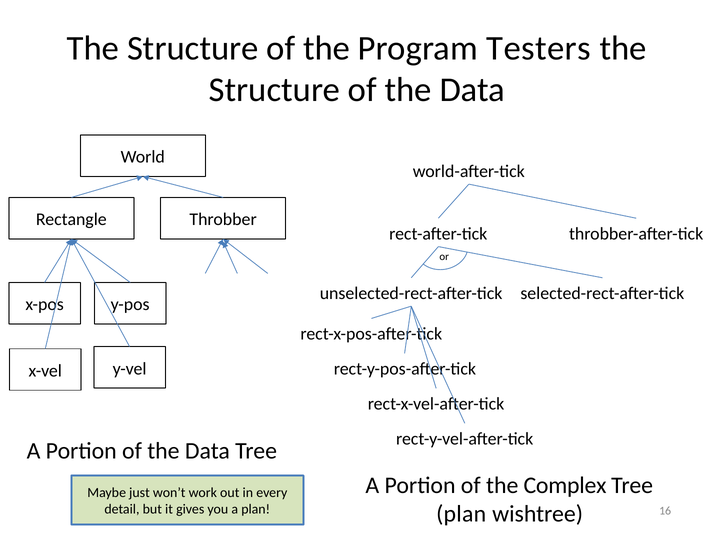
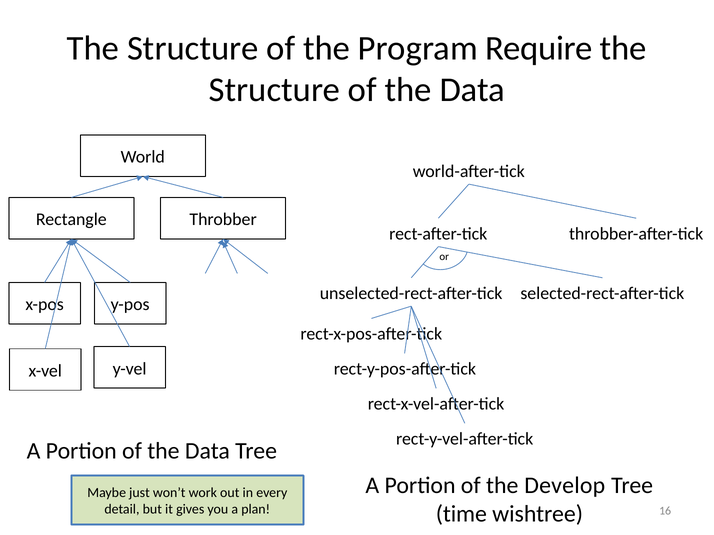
Testers: Testers -> Require (539, 48)
Complex: Complex -> Develop (565, 486)
plan: plan -> time (461, 514)
